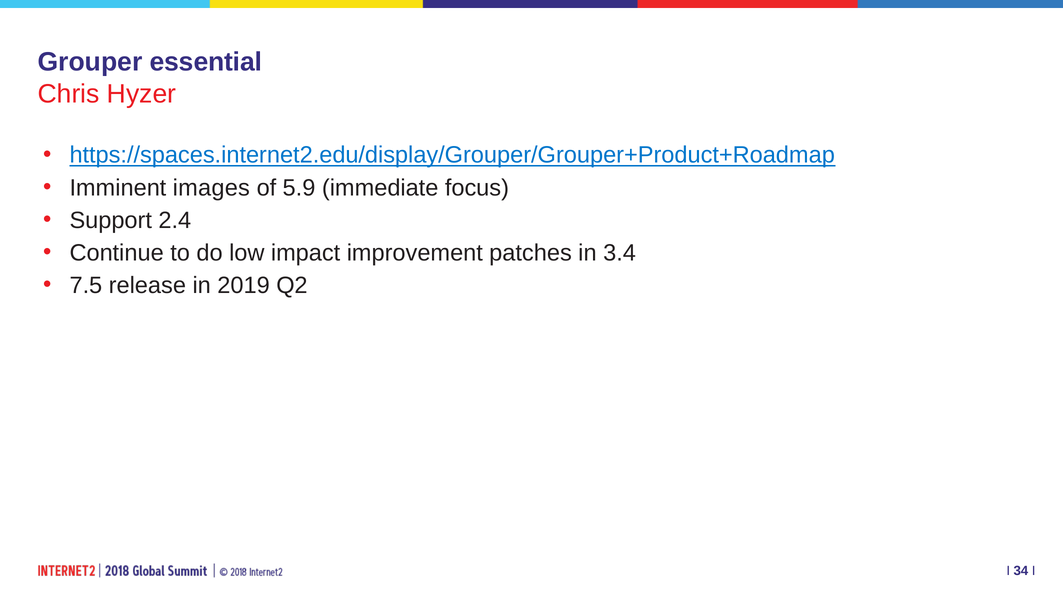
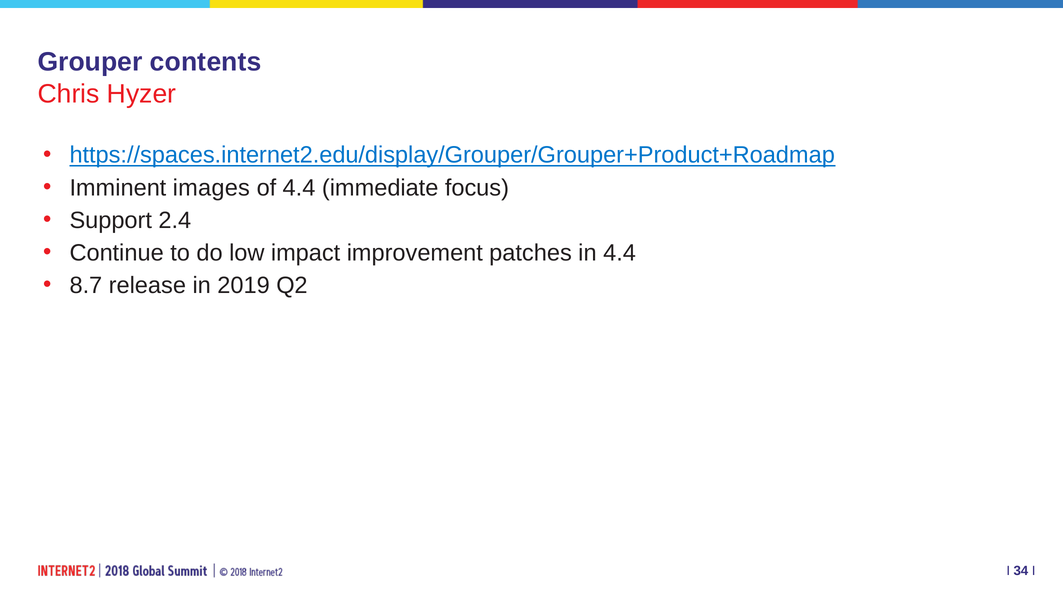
essential: essential -> contents (206, 62)
of 5.9: 5.9 -> 4.4 (299, 188)
in 3.4: 3.4 -> 4.4 (620, 253)
7.5: 7.5 -> 8.7 (86, 285)
